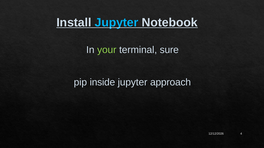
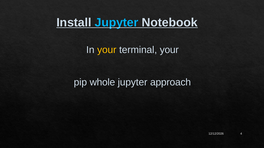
your colour: light green -> yellow (107, 50)
terminal sure: sure -> your (169, 50)
inside: inside -> whole (102, 82)
